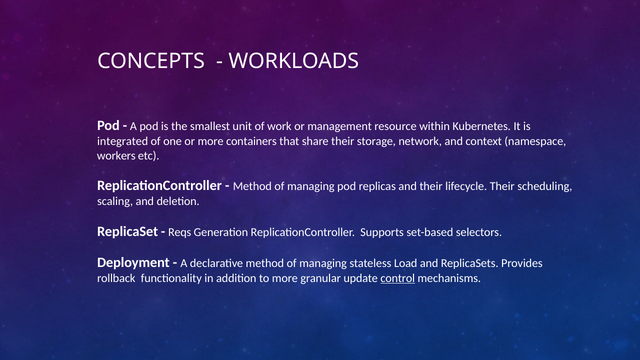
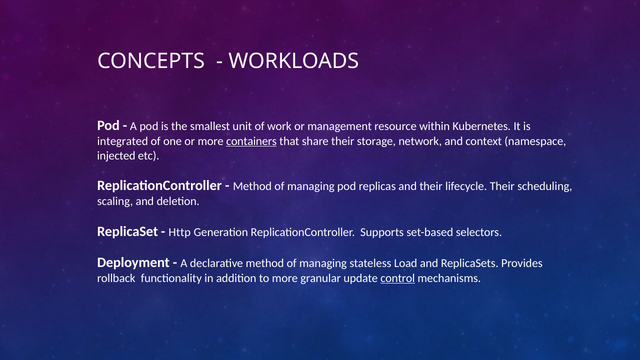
containers underline: none -> present (251, 141)
workers: workers -> injected (116, 156)
Reqs: Reqs -> Http (180, 232)
